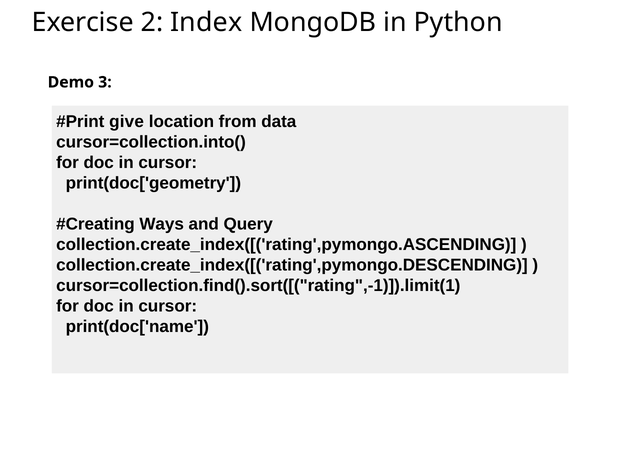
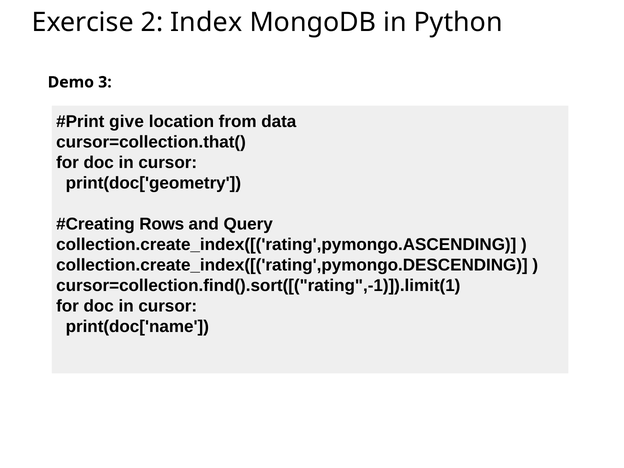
cursor=collection.into(: cursor=collection.into( -> cursor=collection.that( (151, 142)
Ways: Ways -> Rows (162, 224)
